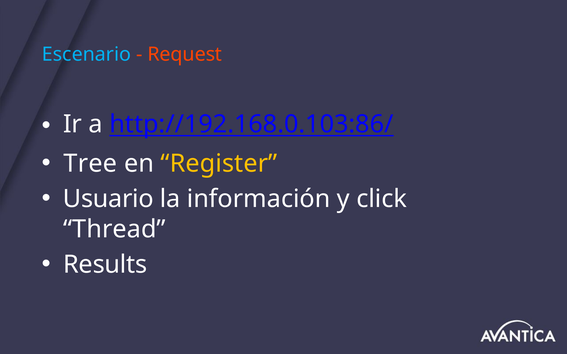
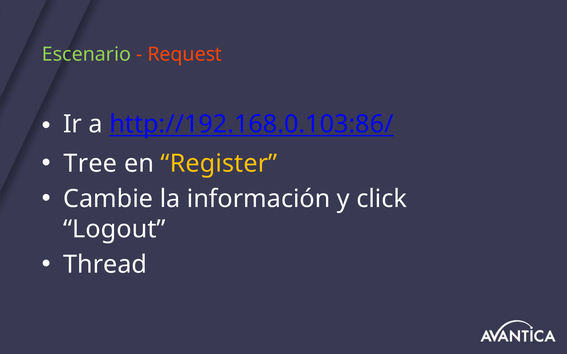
Escenario colour: light blue -> light green (86, 54)
Usuario: Usuario -> Cambie (108, 199)
Thread: Thread -> Logout (114, 229)
Results: Results -> Thread (105, 265)
